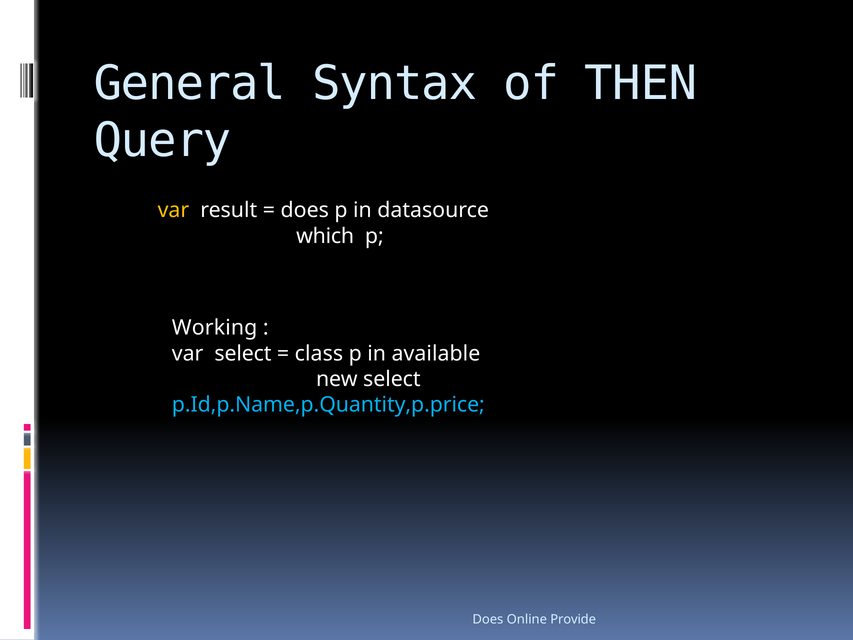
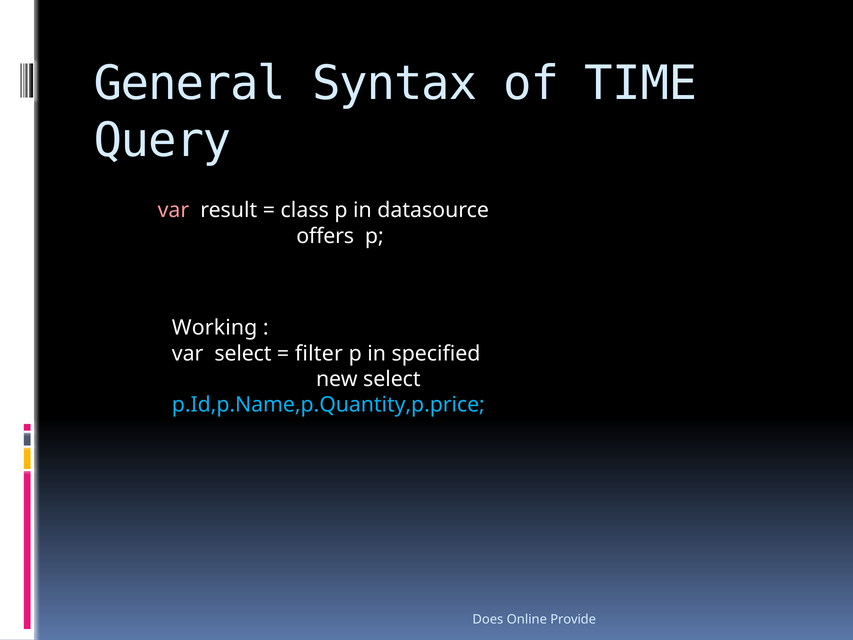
THEN: THEN -> TIME (641, 84)
var colour: yellow -> pink (173, 210)
does: does -> class (305, 210)
which: which -> offers (325, 236)
class: class -> filter (319, 353)
available: available -> specified (436, 353)
